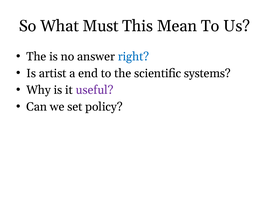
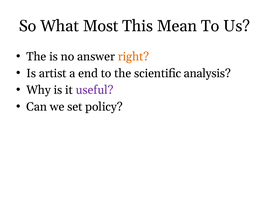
Must: Must -> Most (101, 26)
right colour: blue -> orange (133, 56)
systems: systems -> analysis (207, 73)
